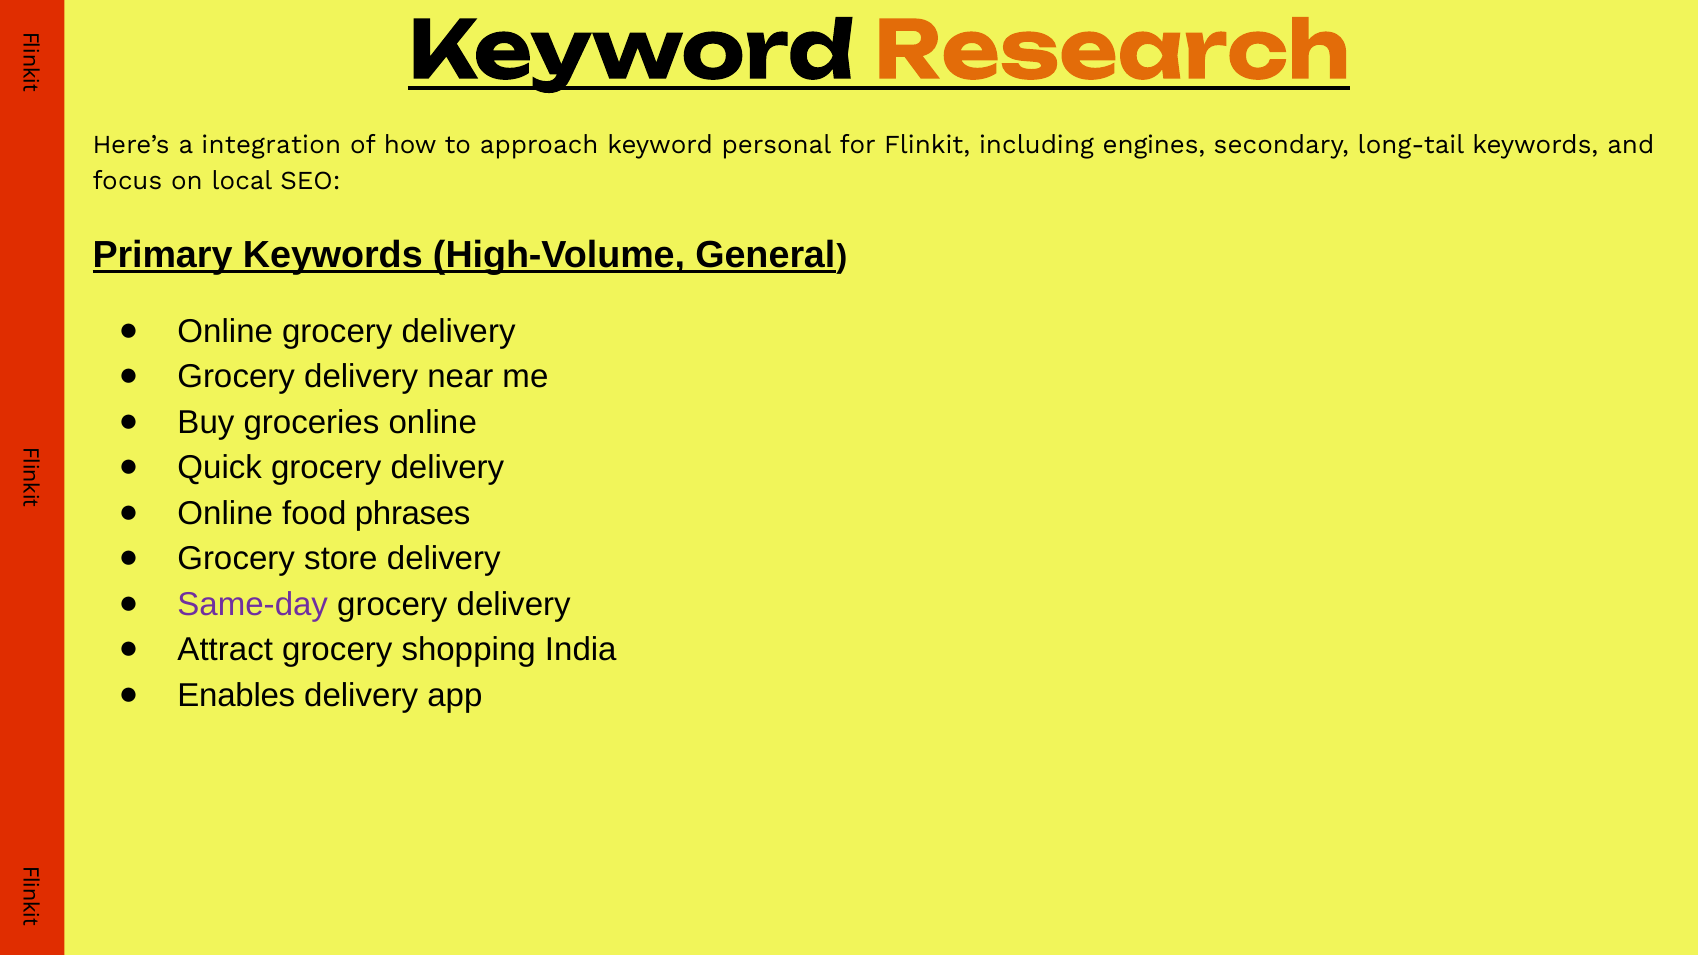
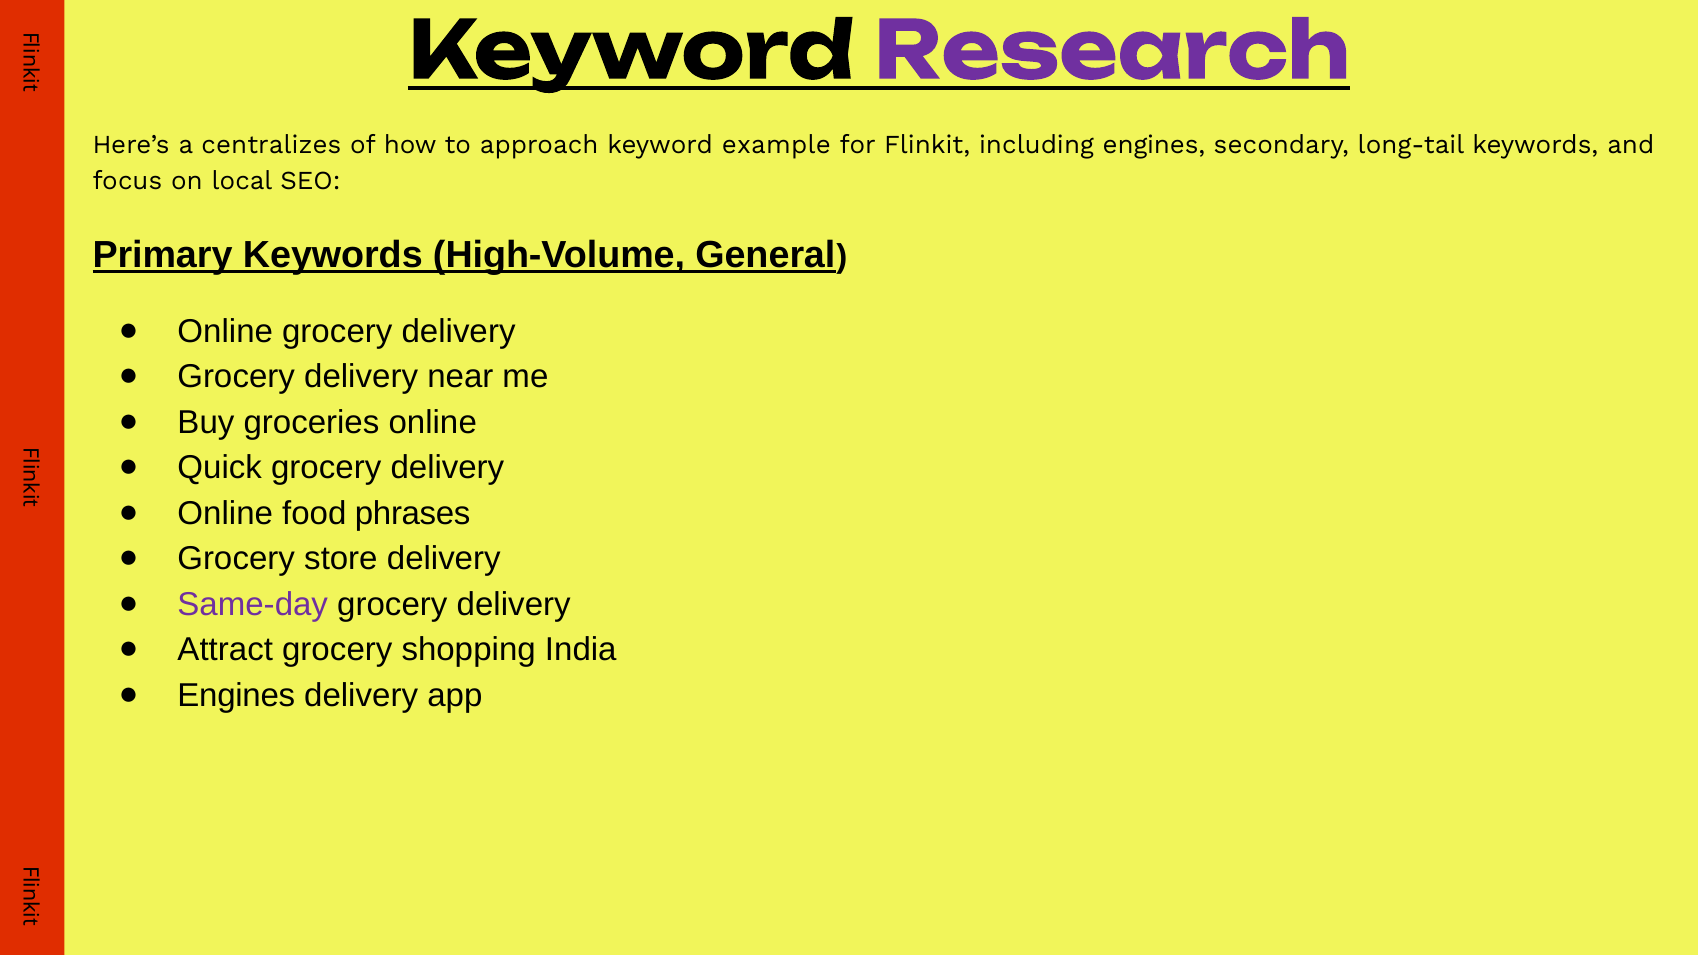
Research colour: orange -> purple (1112, 52)
integration: integration -> centralizes (271, 145)
personal: personal -> example (776, 145)
Enables: Enables -> Engines (236, 695)
